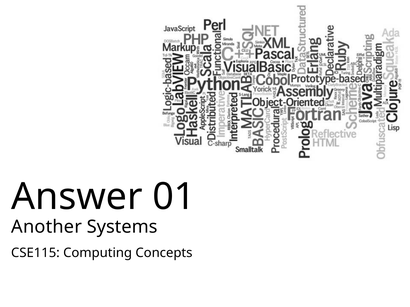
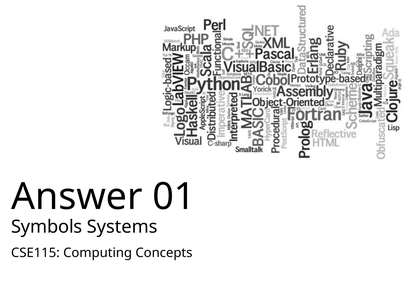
Another: Another -> Symbols (47, 227)
